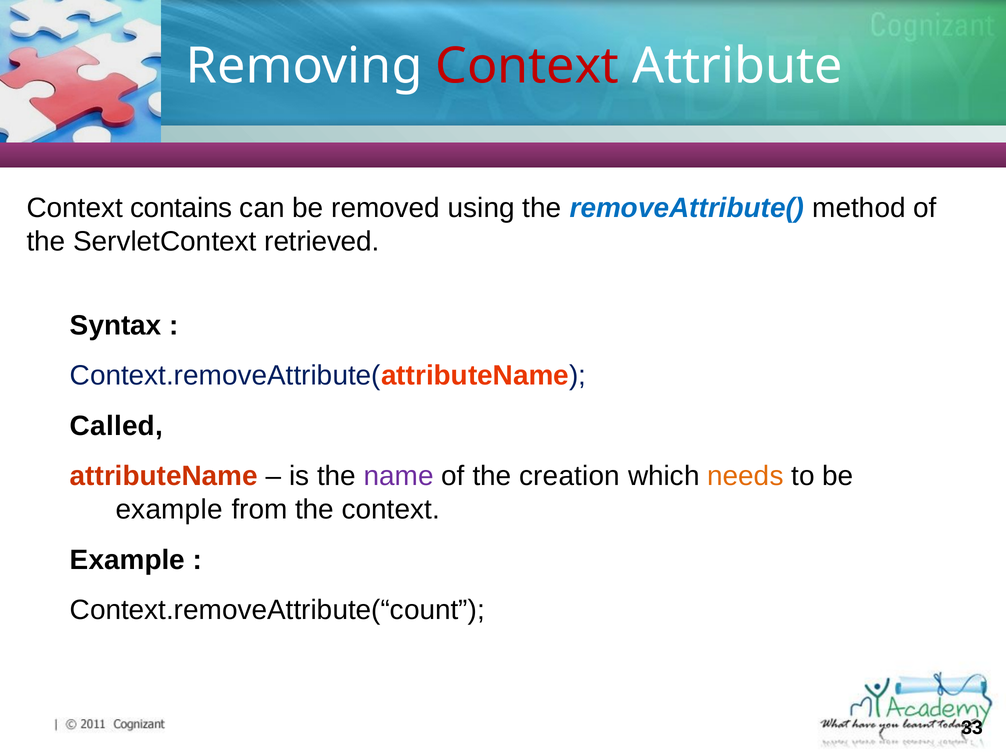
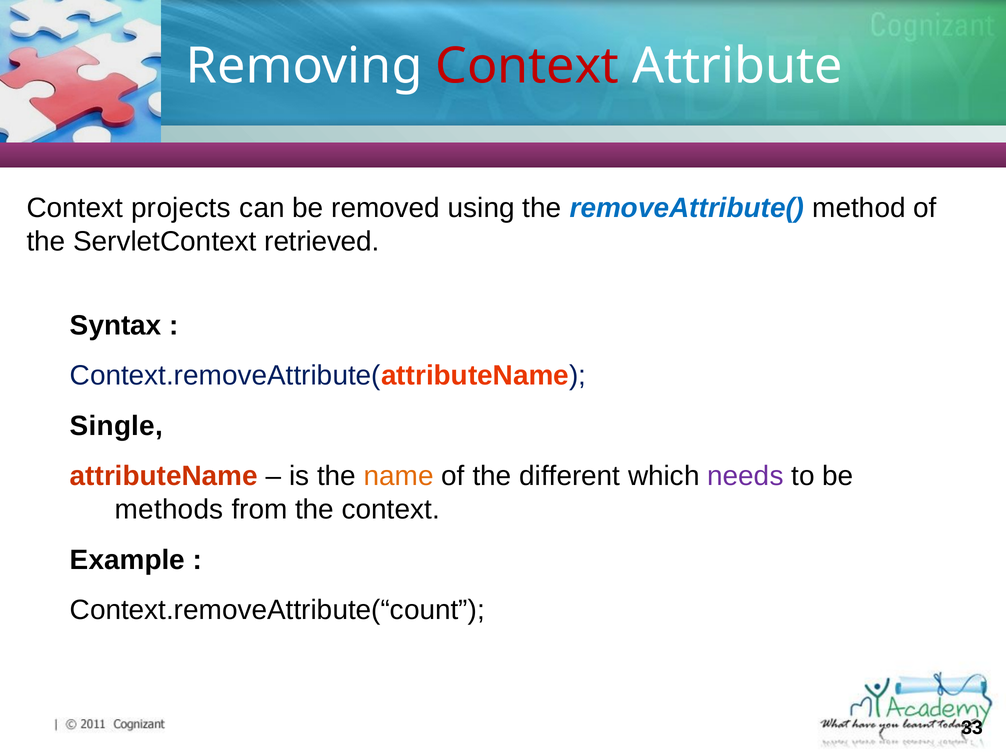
contains: contains -> projects (181, 208)
Called: Called -> Single (116, 426)
name colour: purple -> orange (399, 476)
creation: creation -> different (570, 476)
needs colour: orange -> purple (745, 476)
example: example -> methods (169, 510)
